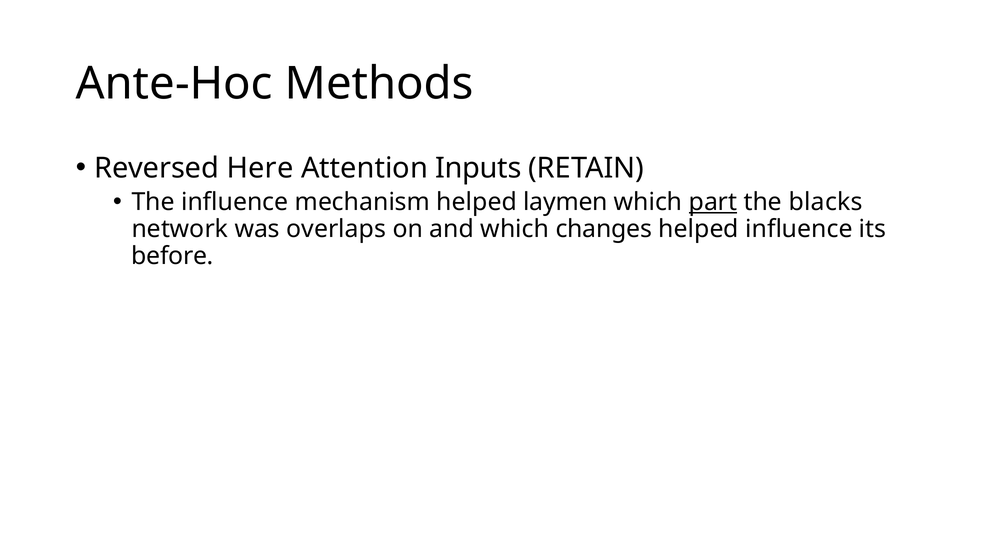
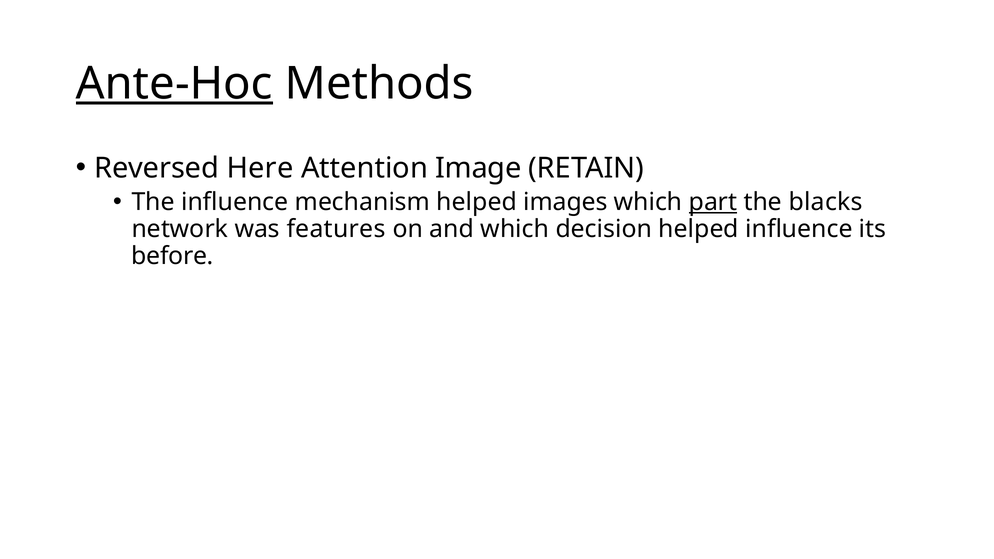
Ante-Hoc underline: none -> present (174, 83)
Inputs: Inputs -> Image (478, 168)
laymen: laymen -> images (565, 202)
overlaps: overlaps -> features (336, 229)
changes: changes -> decision (604, 229)
